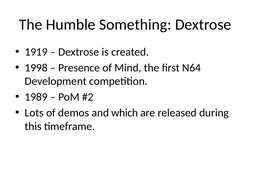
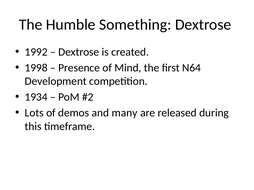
1919: 1919 -> 1992 (36, 52)
1989: 1989 -> 1934 (36, 97)
which: which -> many (125, 113)
